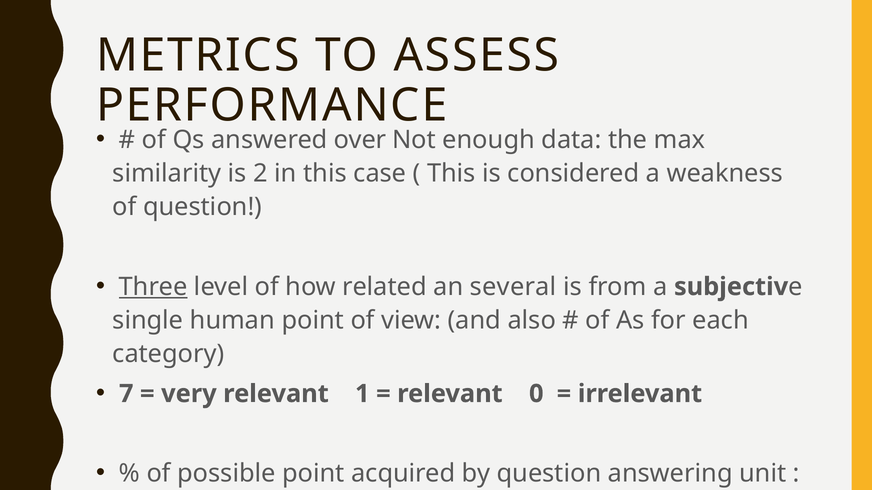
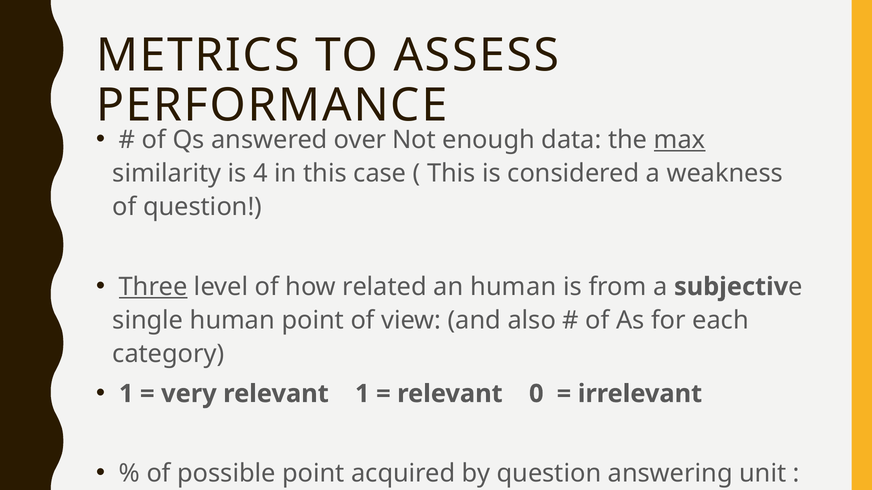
max underline: none -> present (680, 140)
2: 2 -> 4 (260, 174)
an several: several -> human (513, 287)
7: 7 -> 1 (126, 394)
